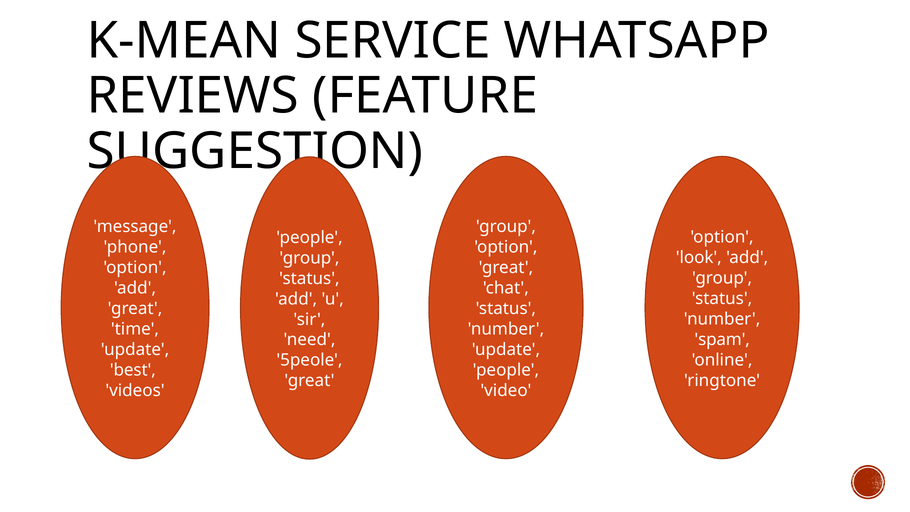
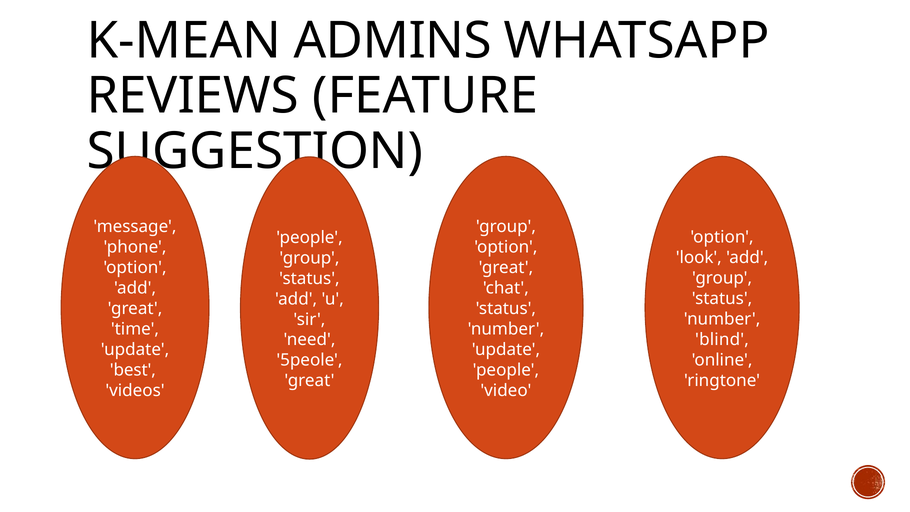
SERVICE: SERVICE -> ADMINS (393, 41)
spam: spam -> blind (722, 339)
